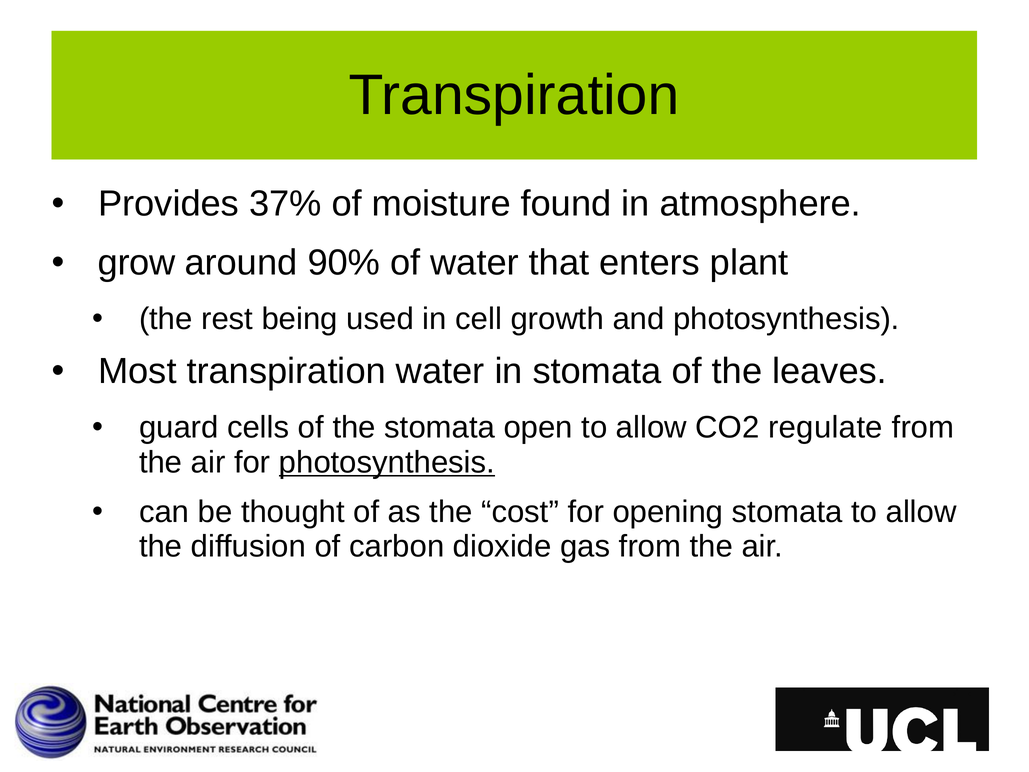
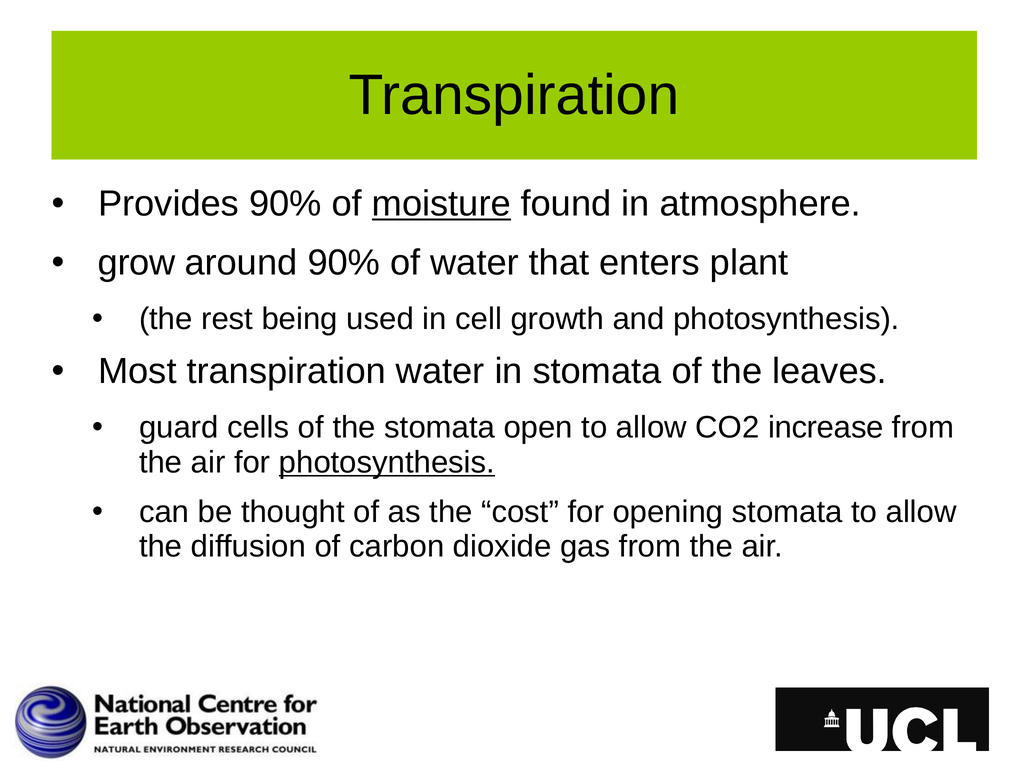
Provides 37%: 37% -> 90% (285, 204)
moisture underline: none -> present (441, 204)
regulate: regulate -> increase (826, 427)
